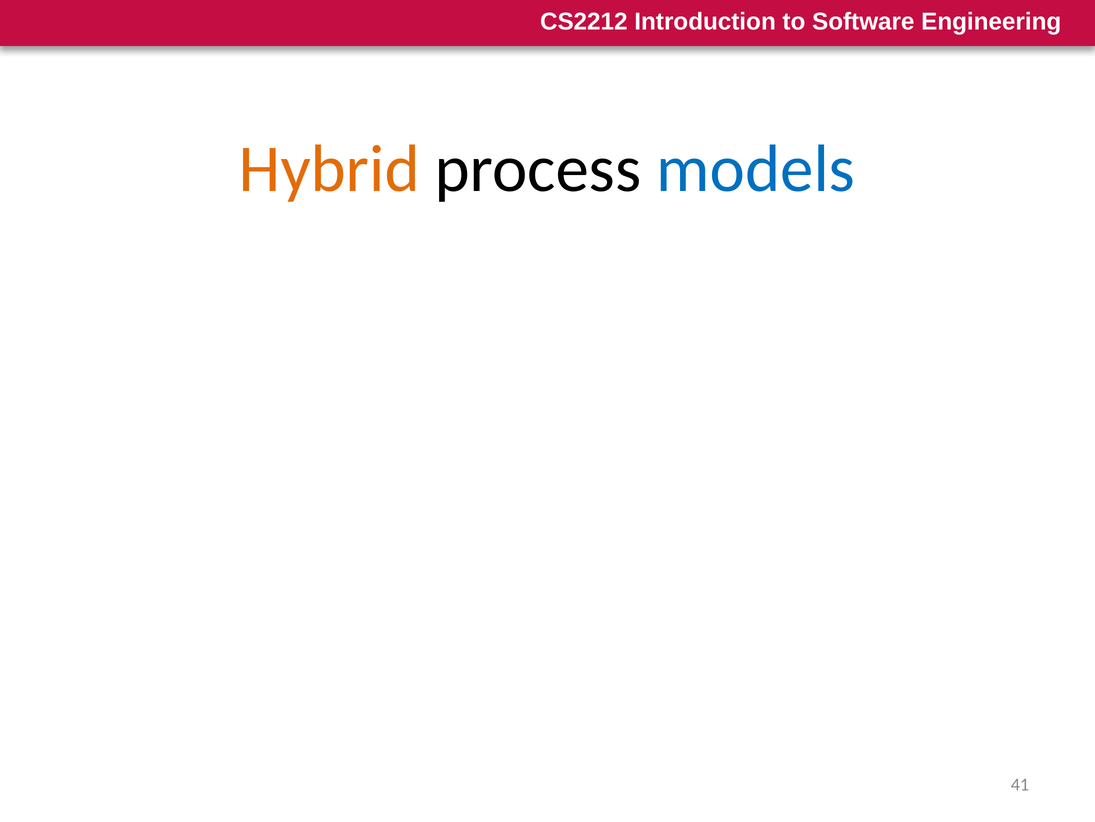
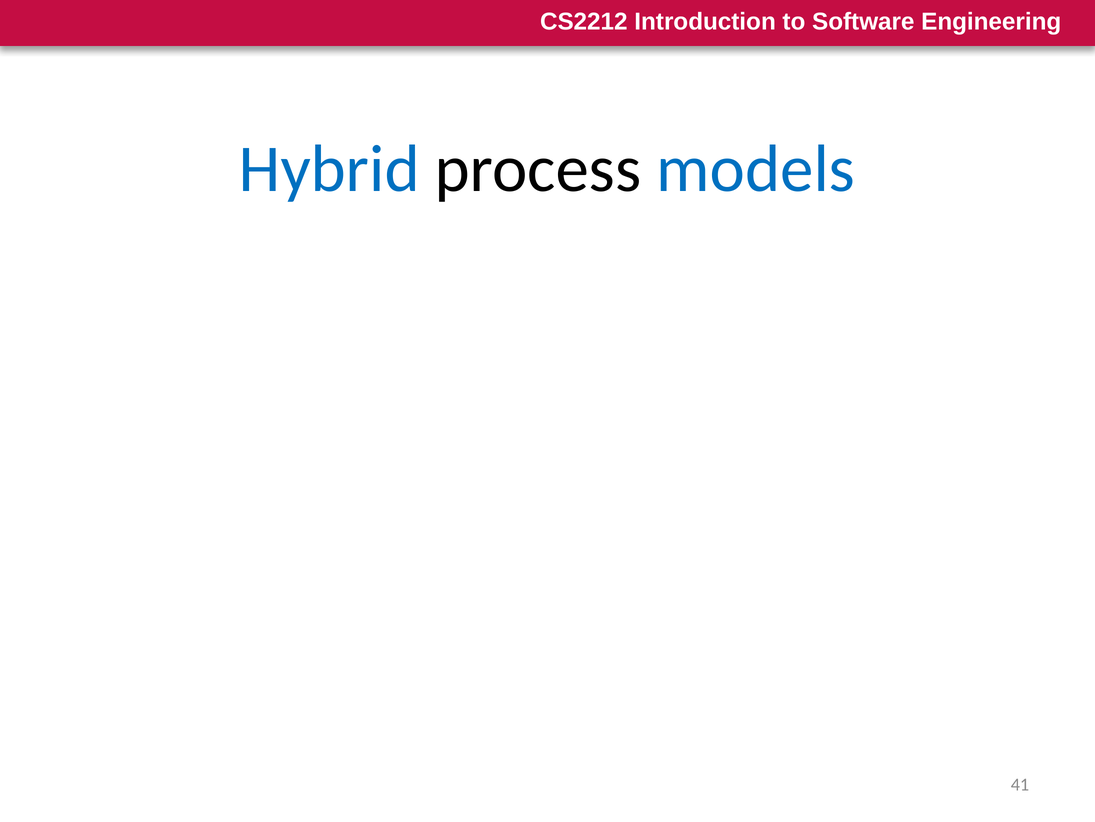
Hybrid colour: orange -> blue (329, 169)
